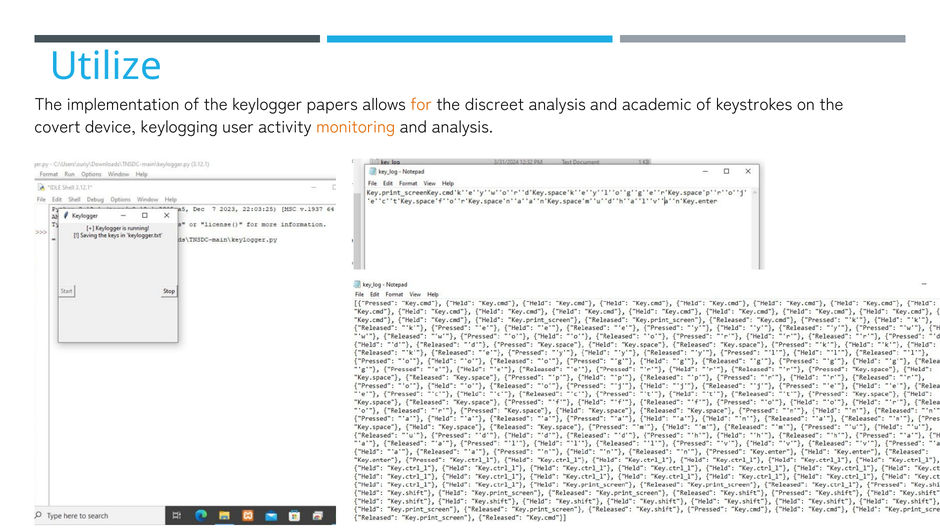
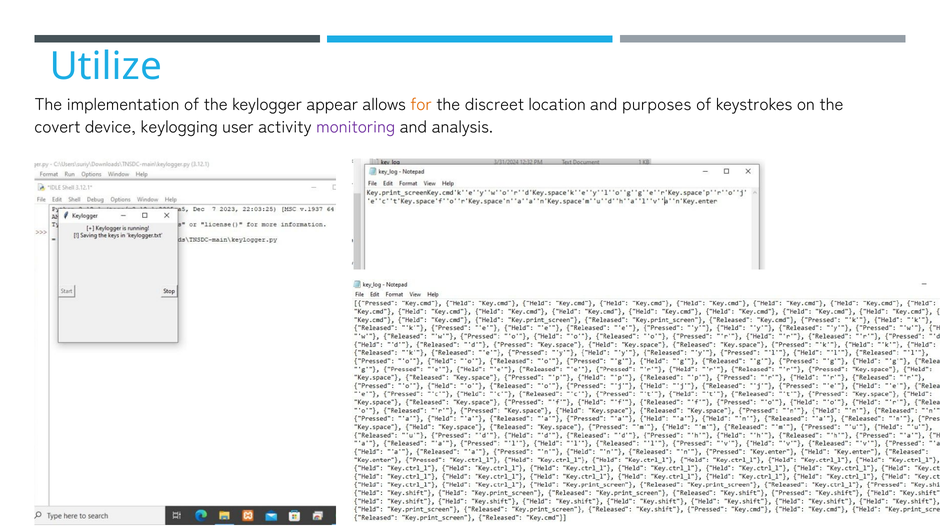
papers: papers -> appear (332, 105)
discreet analysis: analysis -> location (557, 105)
academic: academic -> purposes (657, 105)
monitoring colour: orange -> purple (356, 127)
